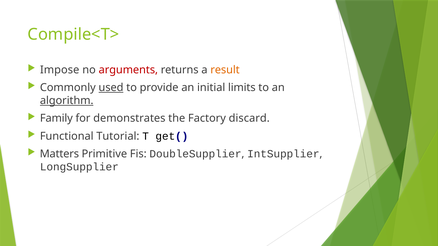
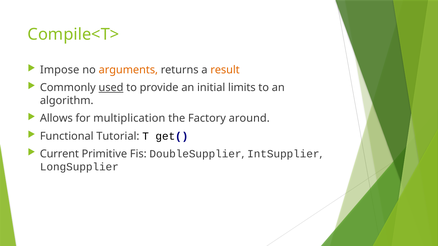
arguments colour: red -> orange (128, 70)
algorithm underline: present -> none (67, 101)
Family: Family -> Allows (56, 119)
demonstrates: demonstrates -> multiplication (129, 119)
discard: discard -> around (249, 119)
Matters: Matters -> Current (59, 154)
